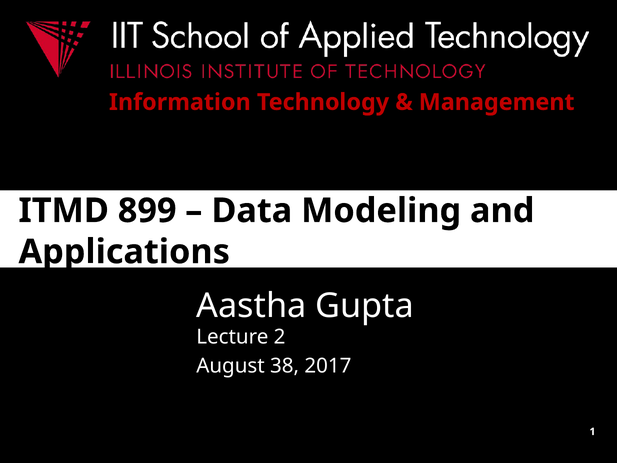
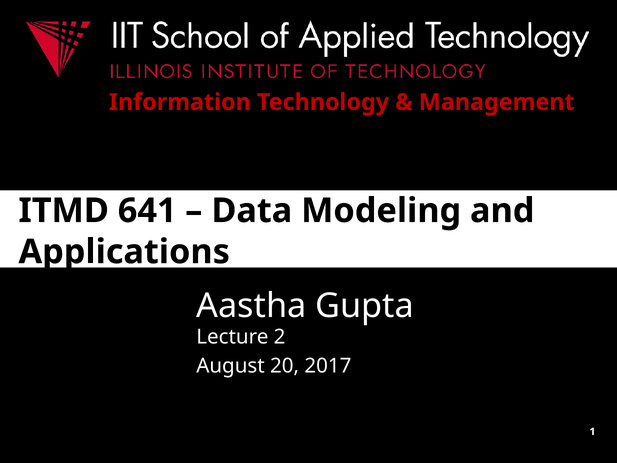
899: 899 -> 641 (147, 211)
38: 38 -> 20 (285, 366)
